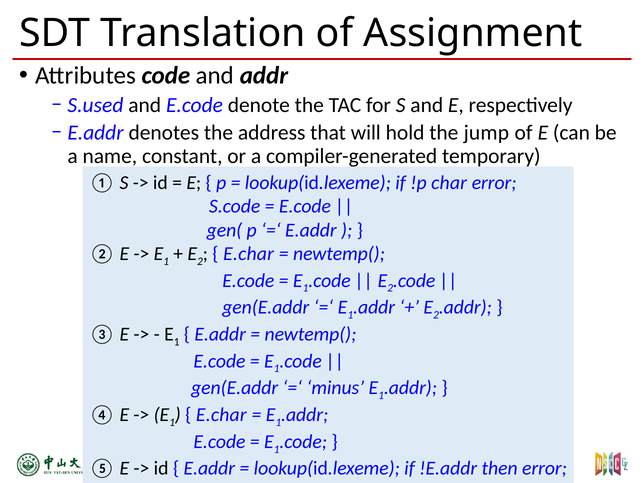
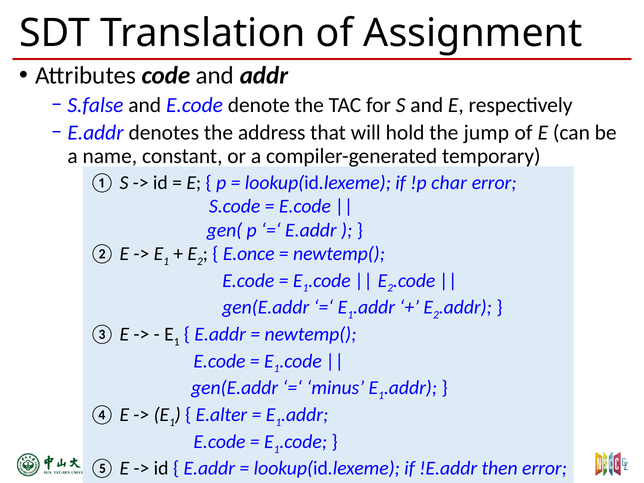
S.used: S.used -> S.false (95, 105)
E.char: E.char -> E.once (249, 254)
E.char: E.char -> E.alter (221, 415)
